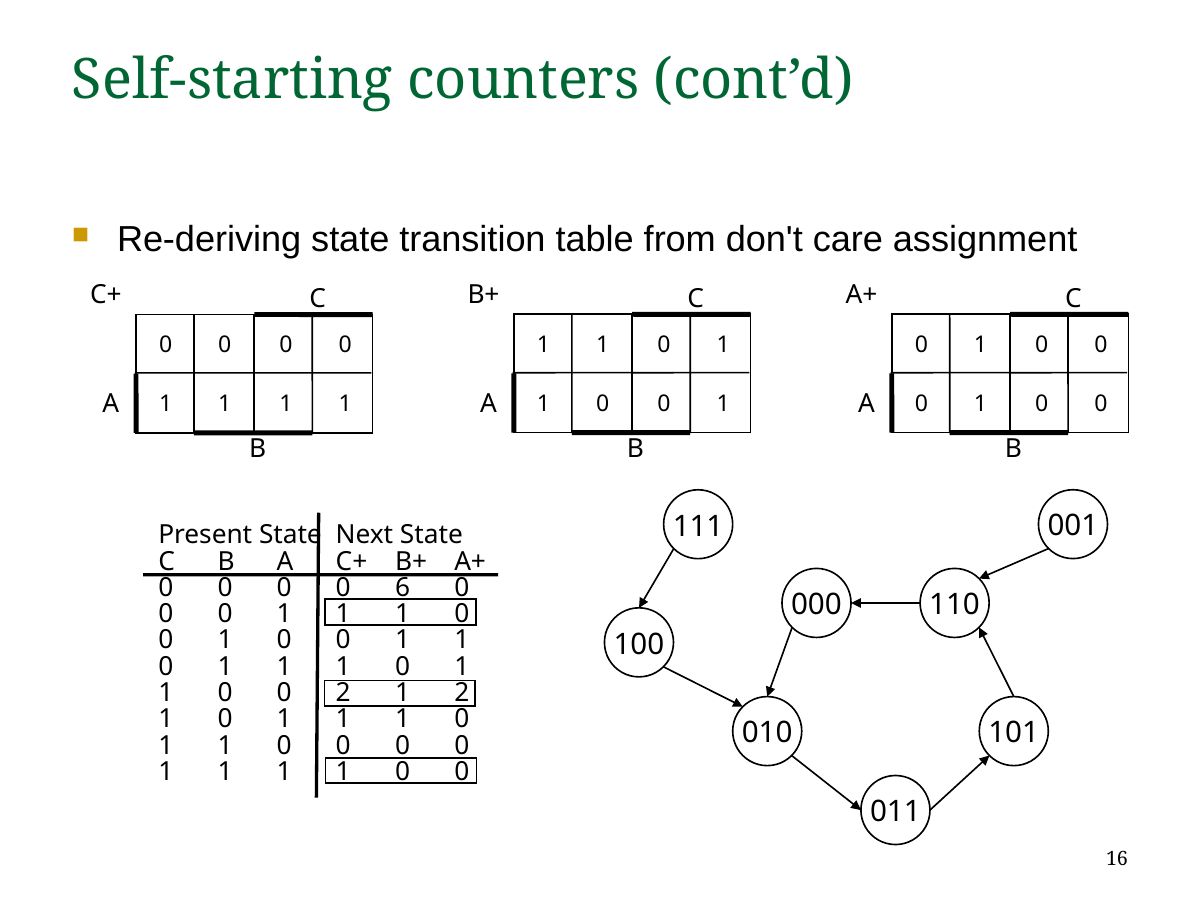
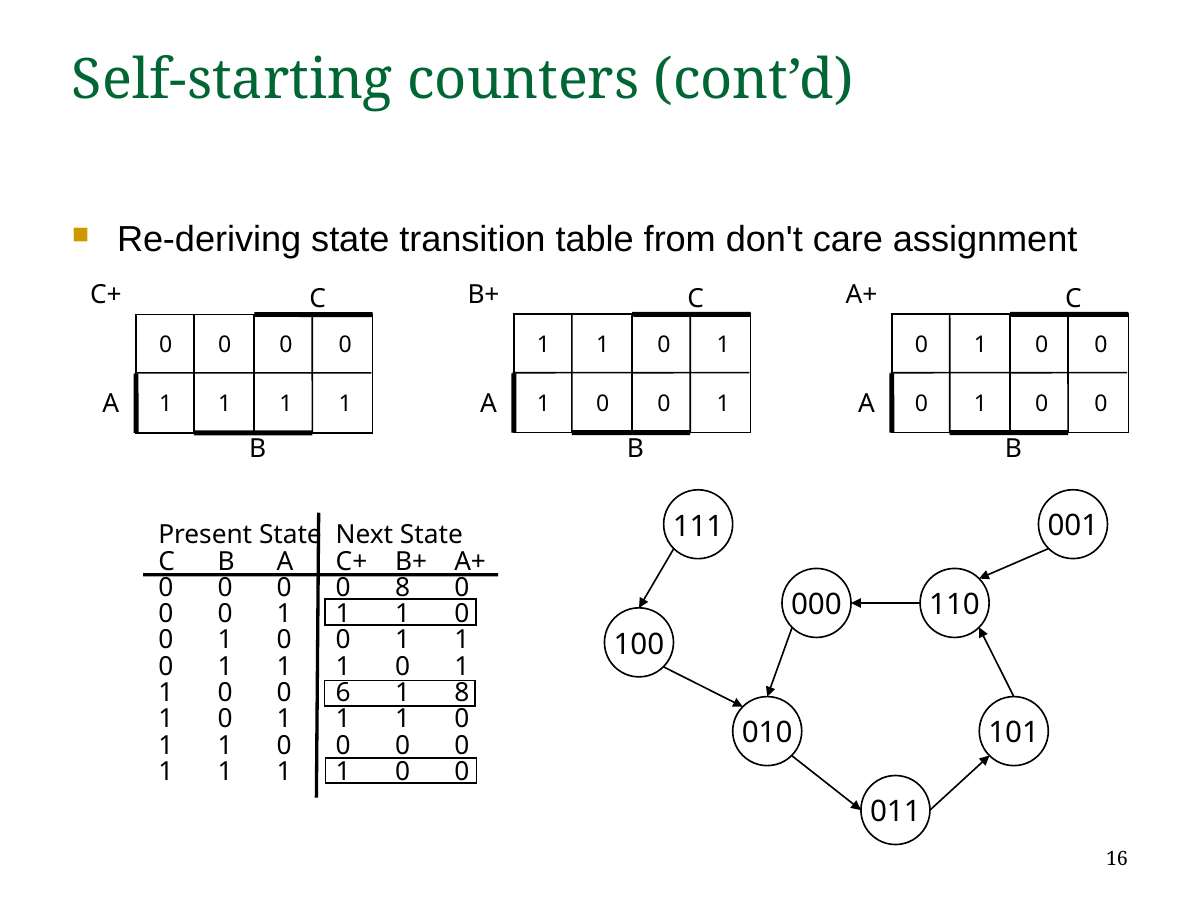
0 6: 6 -> 8 (403, 588)
0 2: 2 -> 6 (343, 693)
1 2: 2 -> 8 (462, 693)
